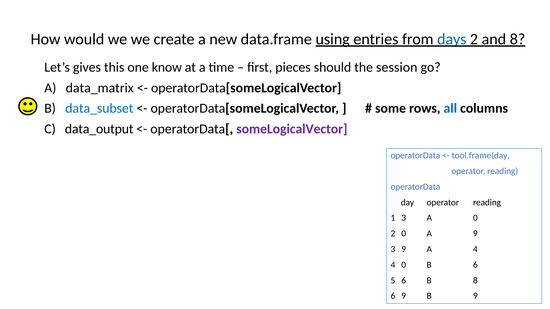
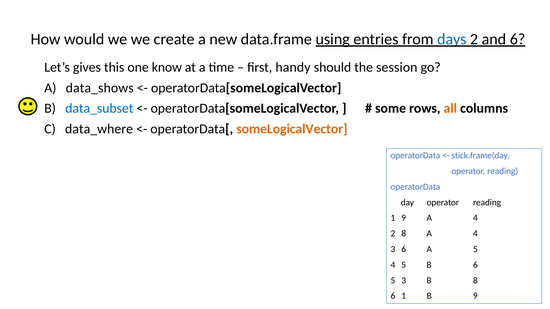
and 8: 8 -> 6 (518, 39)
pieces: pieces -> handy (293, 67)
data_matrix: data_matrix -> data_shows (100, 88)
all colour: blue -> orange (450, 109)
data_output: data_output -> data_where (99, 129)
someLogicalVector colour: purple -> orange (292, 129)
tool.frame(day: tool.frame(day -> stick.frame(day (481, 156)
1 3: 3 -> 9 (404, 218)
0: 0 -> 4 (475, 218)
2 0: 0 -> 8 (404, 234)
9: 9 -> 4 (475, 234)
3 9: 9 -> 6 (404, 249)
A 4: 4 -> 5 (475, 249)
4 0: 0 -> 5 (404, 265)
5 6: 6 -> 3 (404, 281)
6 9: 9 -> 1 (404, 296)
